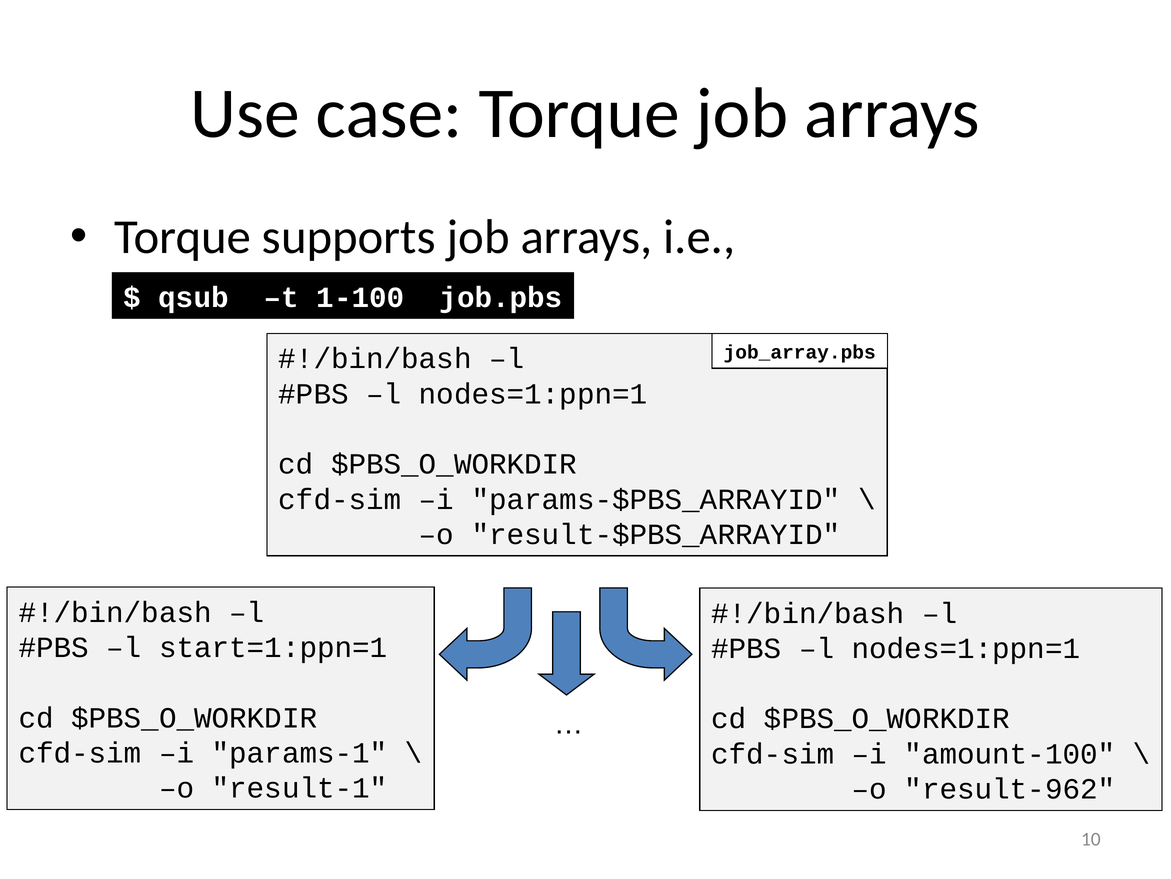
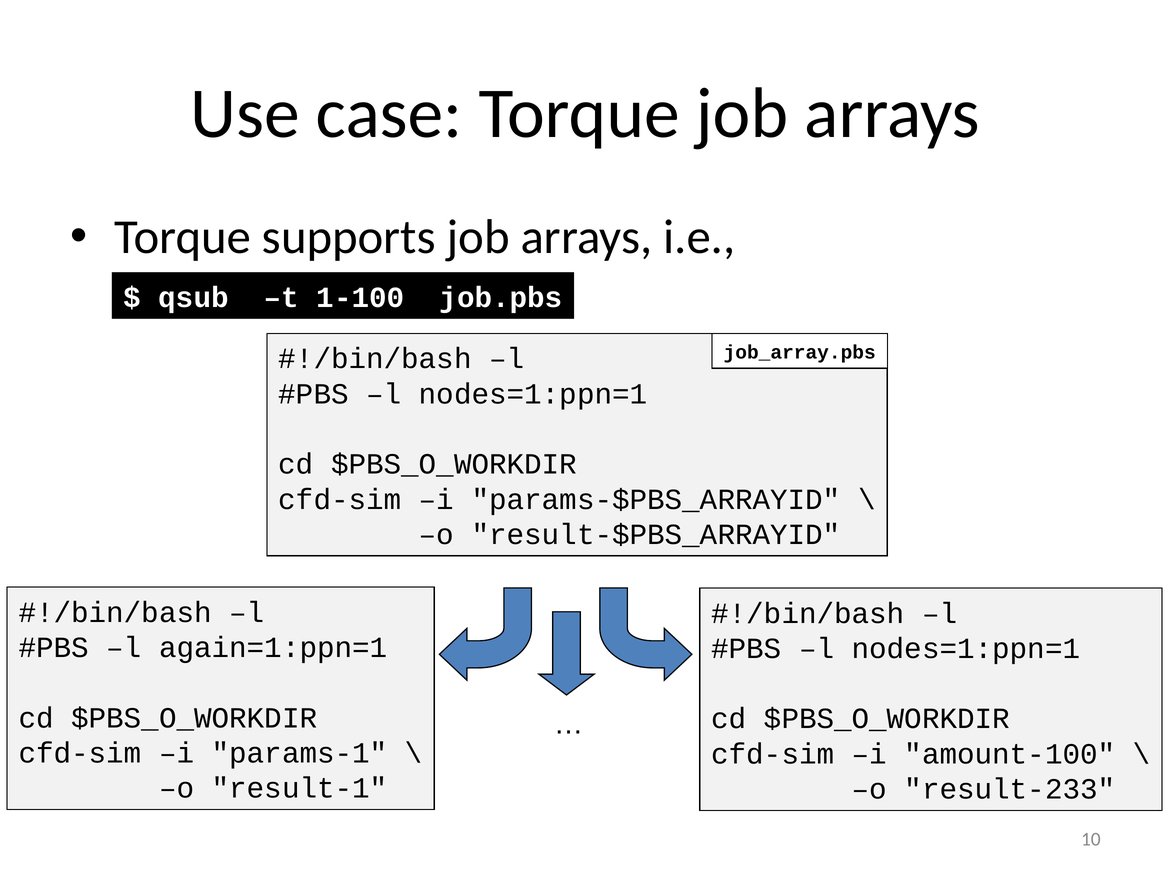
start=1:ppn=1: start=1:ppn=1 -> again=1:ppn=1 (273, 647)
result-962: result-962 -> result-233 (1010, 788)
